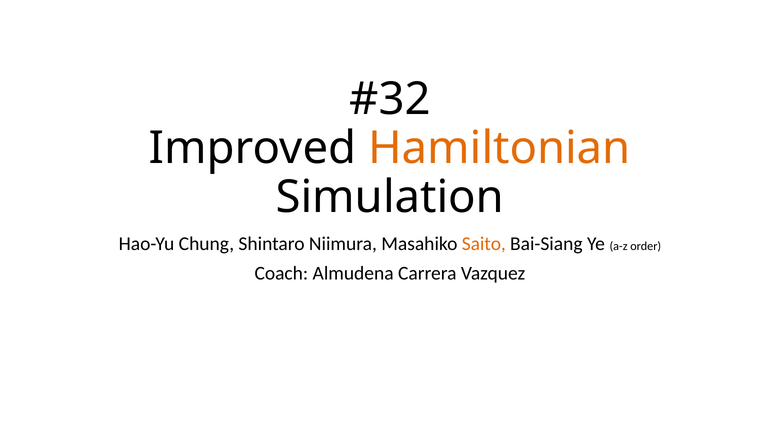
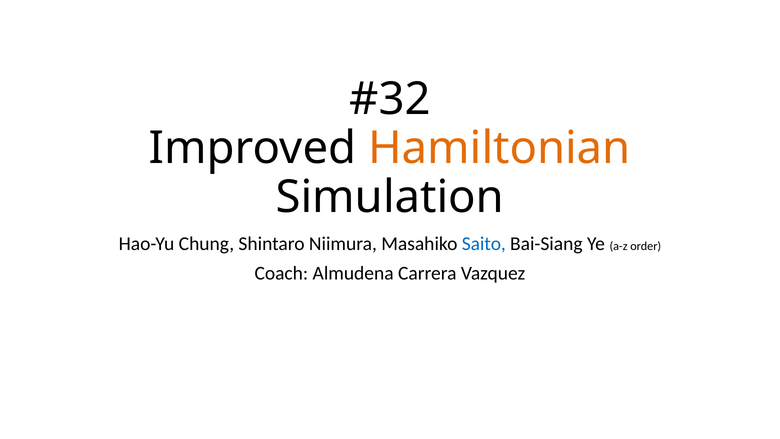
Saito colour: orange -> blue (484, 244)
